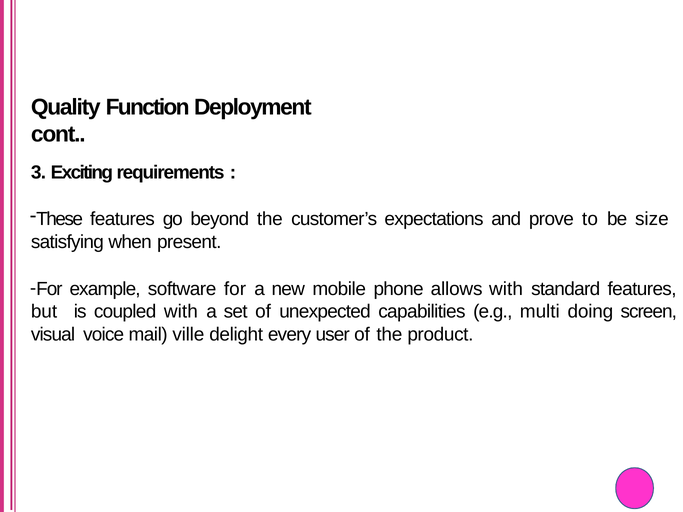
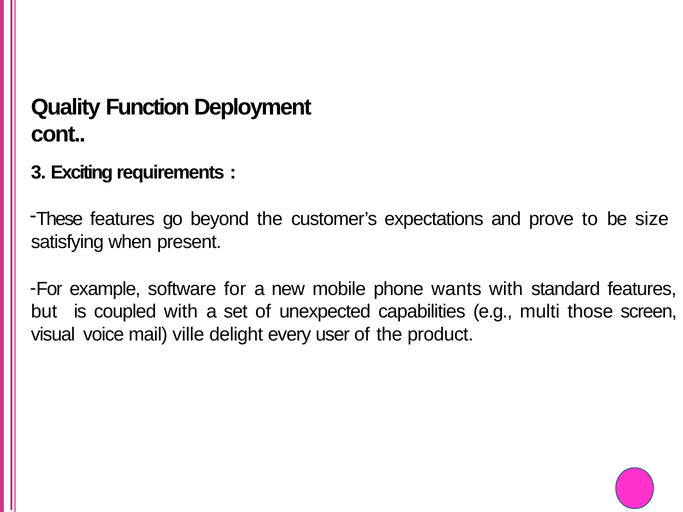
allows: allows -> wants (456, 289)
doing: doing -> those (590, 312)
